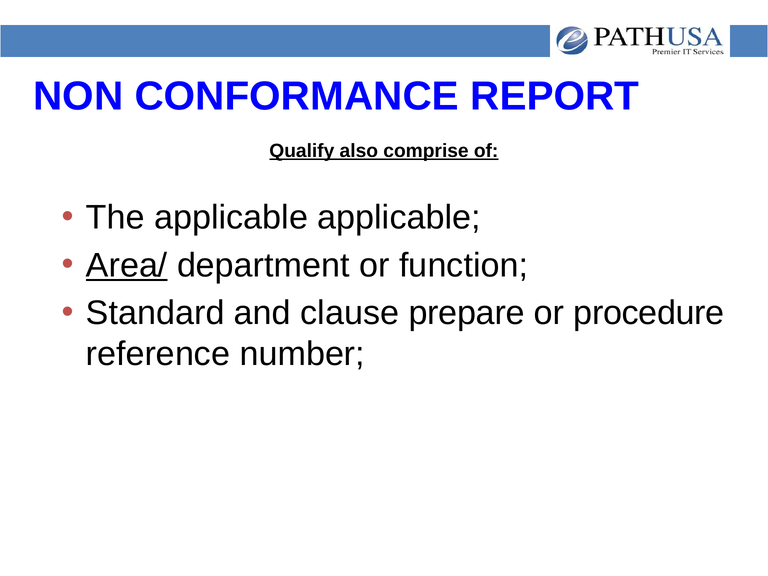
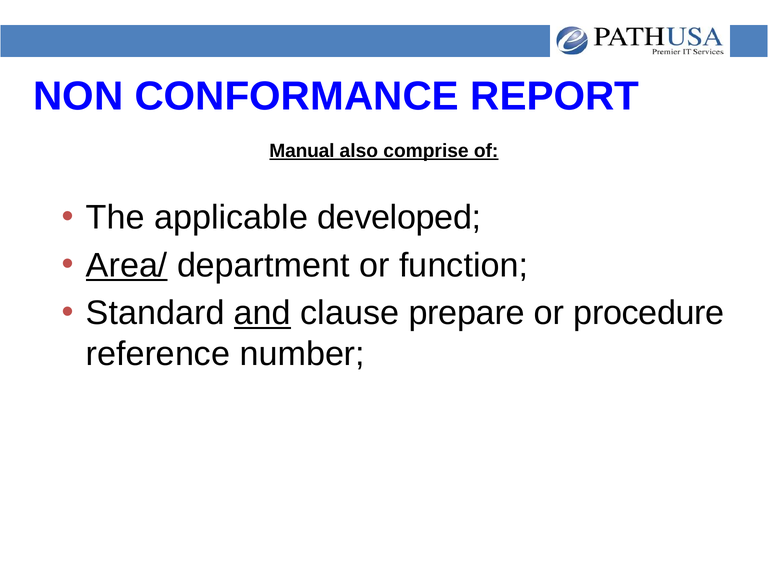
Qualify: Qualify -> Manual (302, 151)
applicable applicable: applicable -> developed (399, 218)
and underline: none -> present (262, 313)
